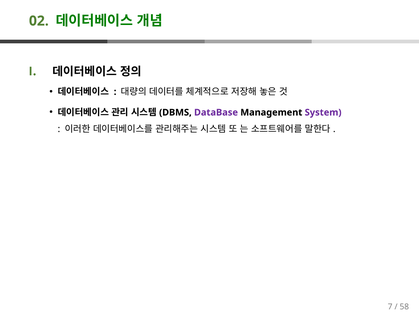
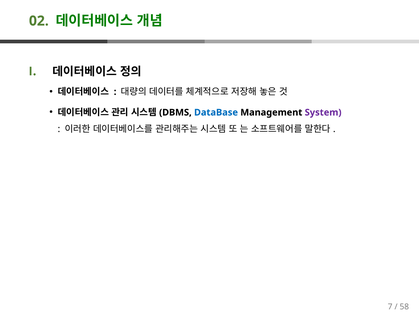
DataBase colour: purple -> blue (216, 113)
